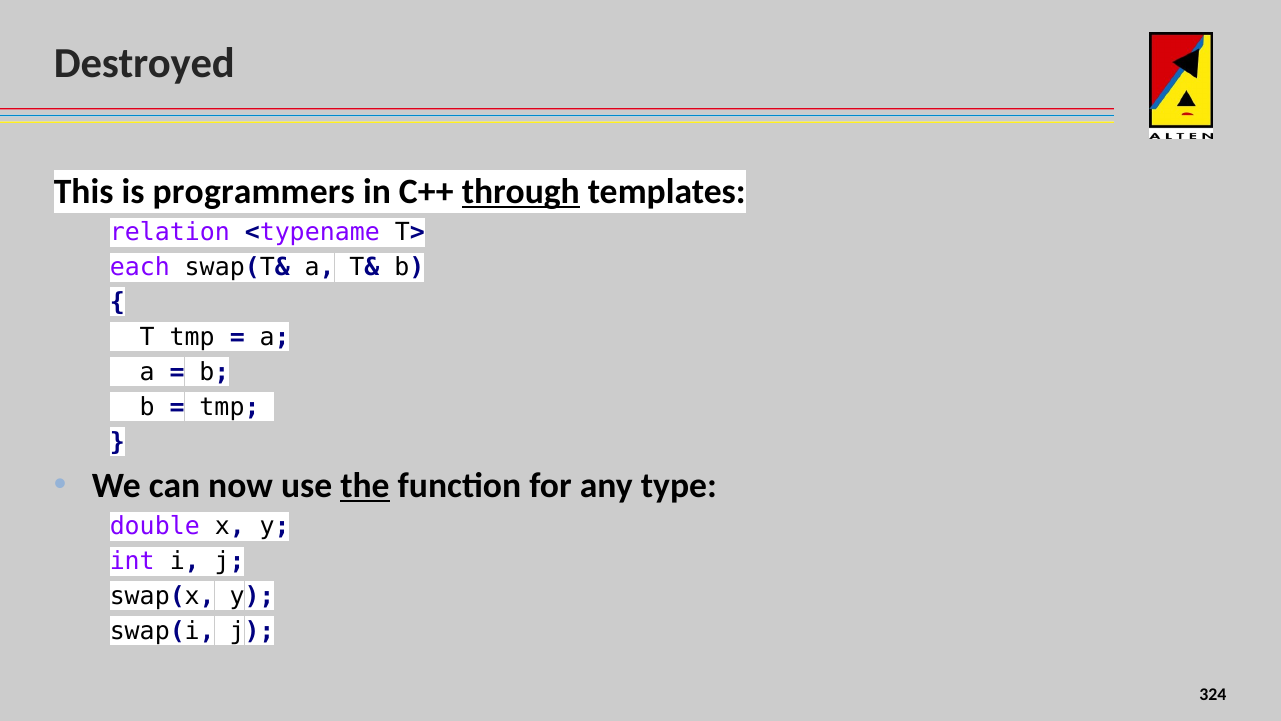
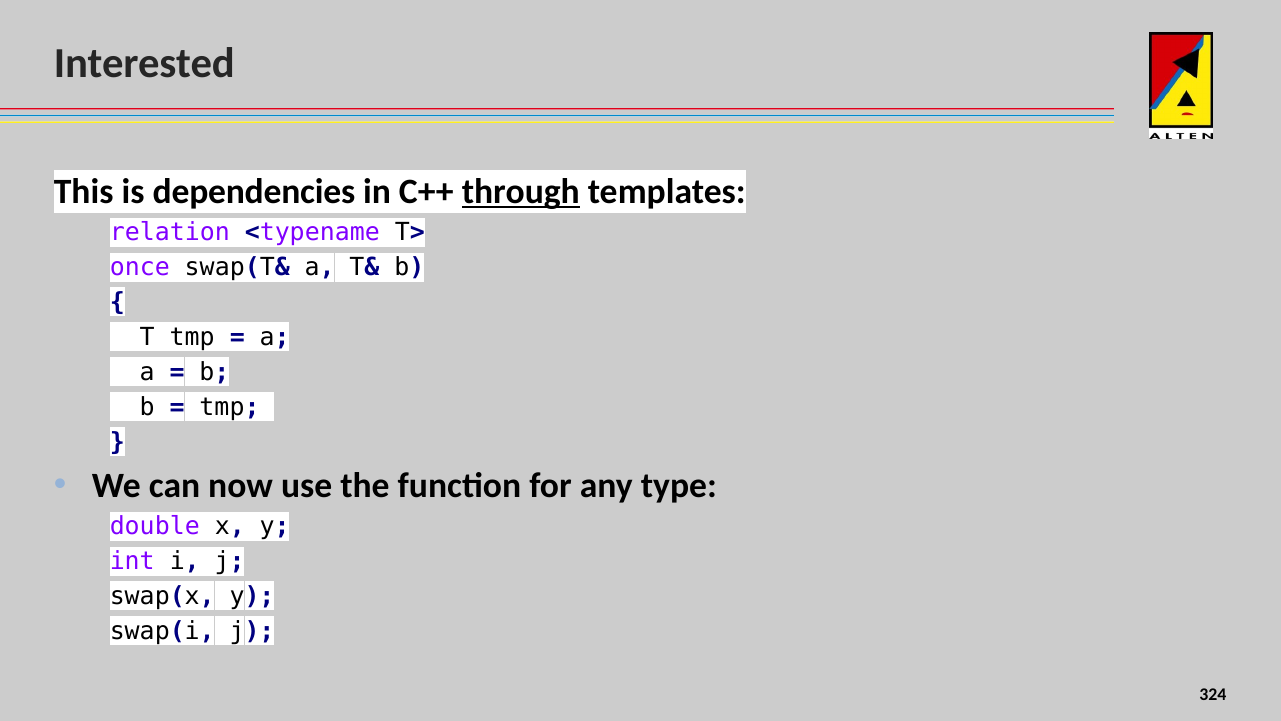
Destroyed: Destroyed -> Interested (144, 64)
programmers: programmers -> dependencies (254, 192)
each: each -> once (140, 268)
the underline: present -> none (365, 486)
